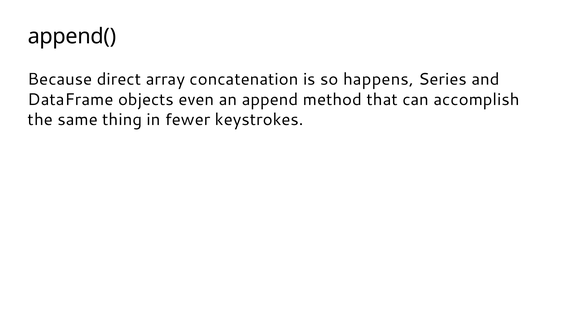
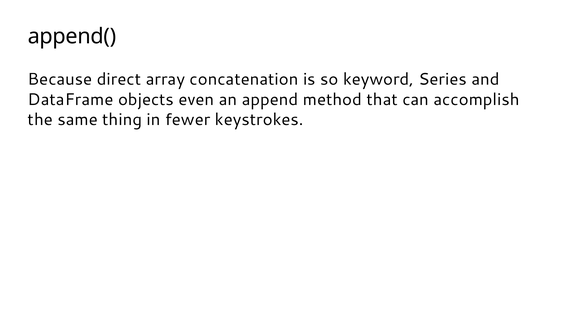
happens: happens -> keyword (379, 79)
